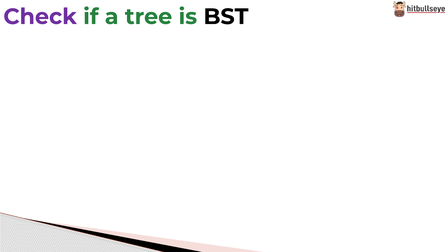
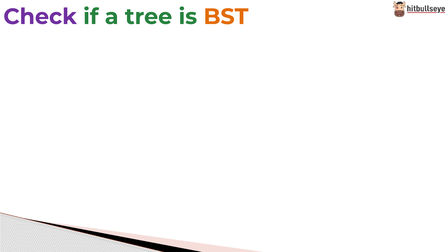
BST colour: black -> orange (226, 17)
